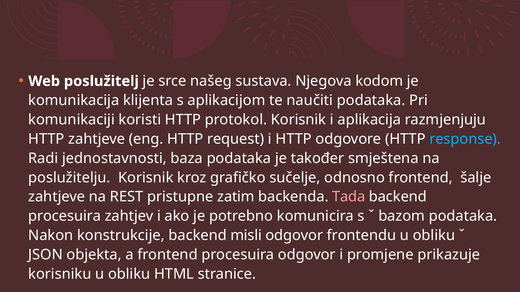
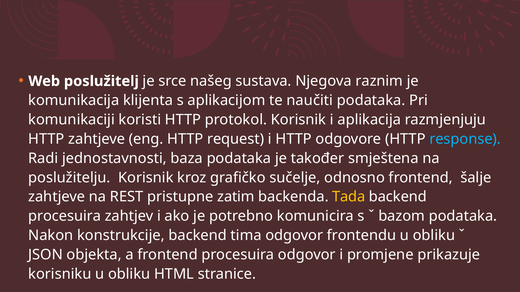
kodom: kodom -> raznim (379, 81)
Tada colour: pink -> yellow (349, 197)
misli: misli -> tima (246, 236)
